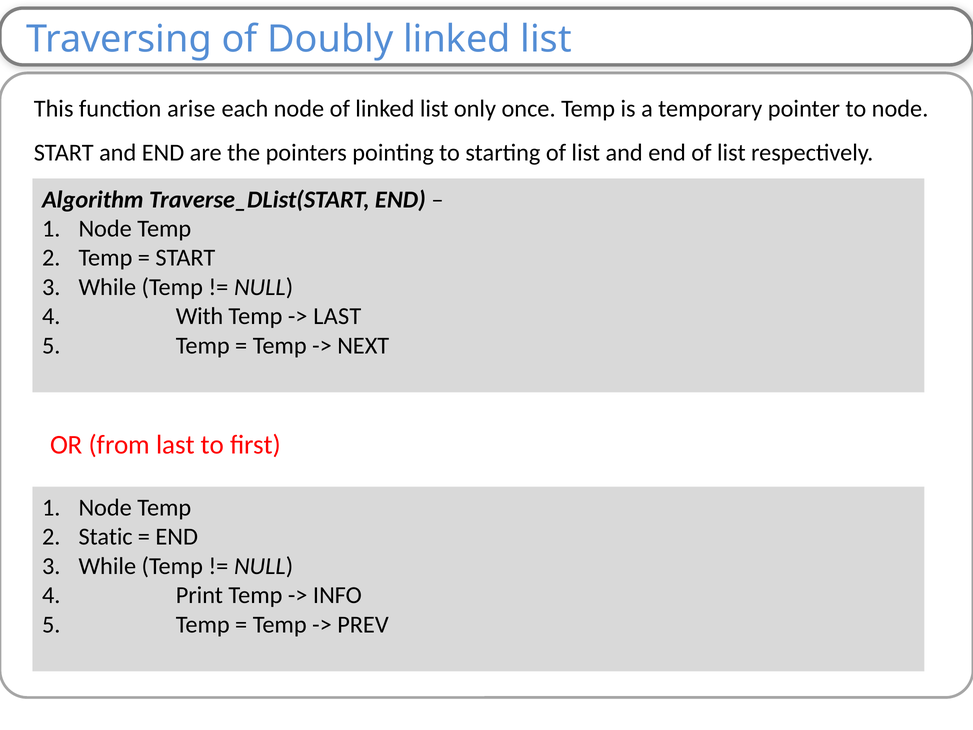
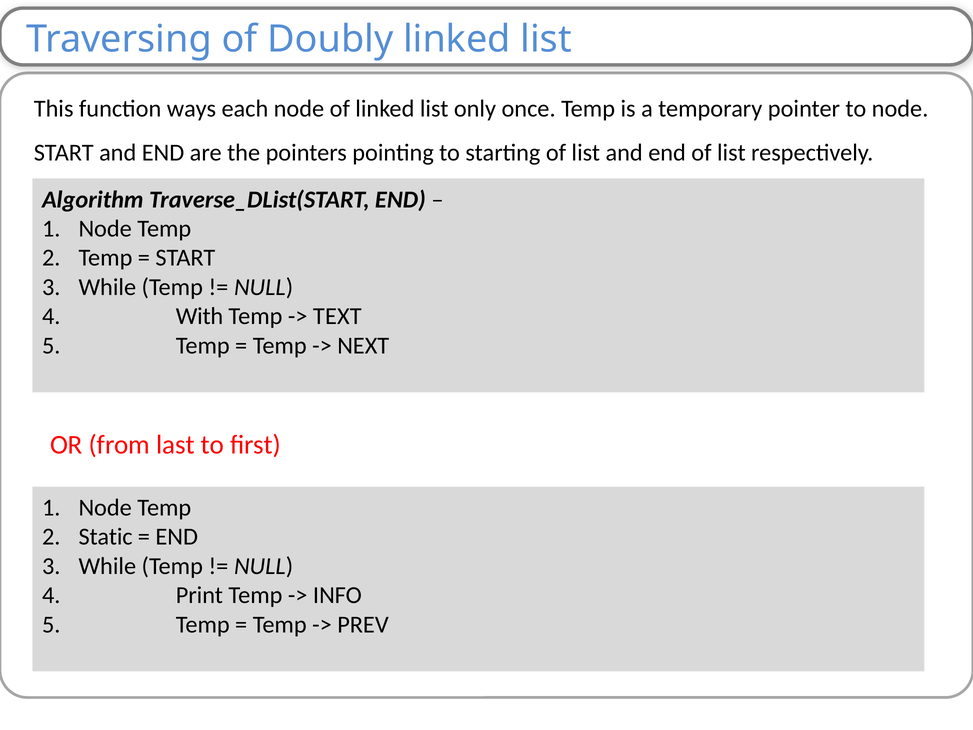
arise: arise -> ways (191, 109)
LAST: LAST -> TEXT (337, 316)
